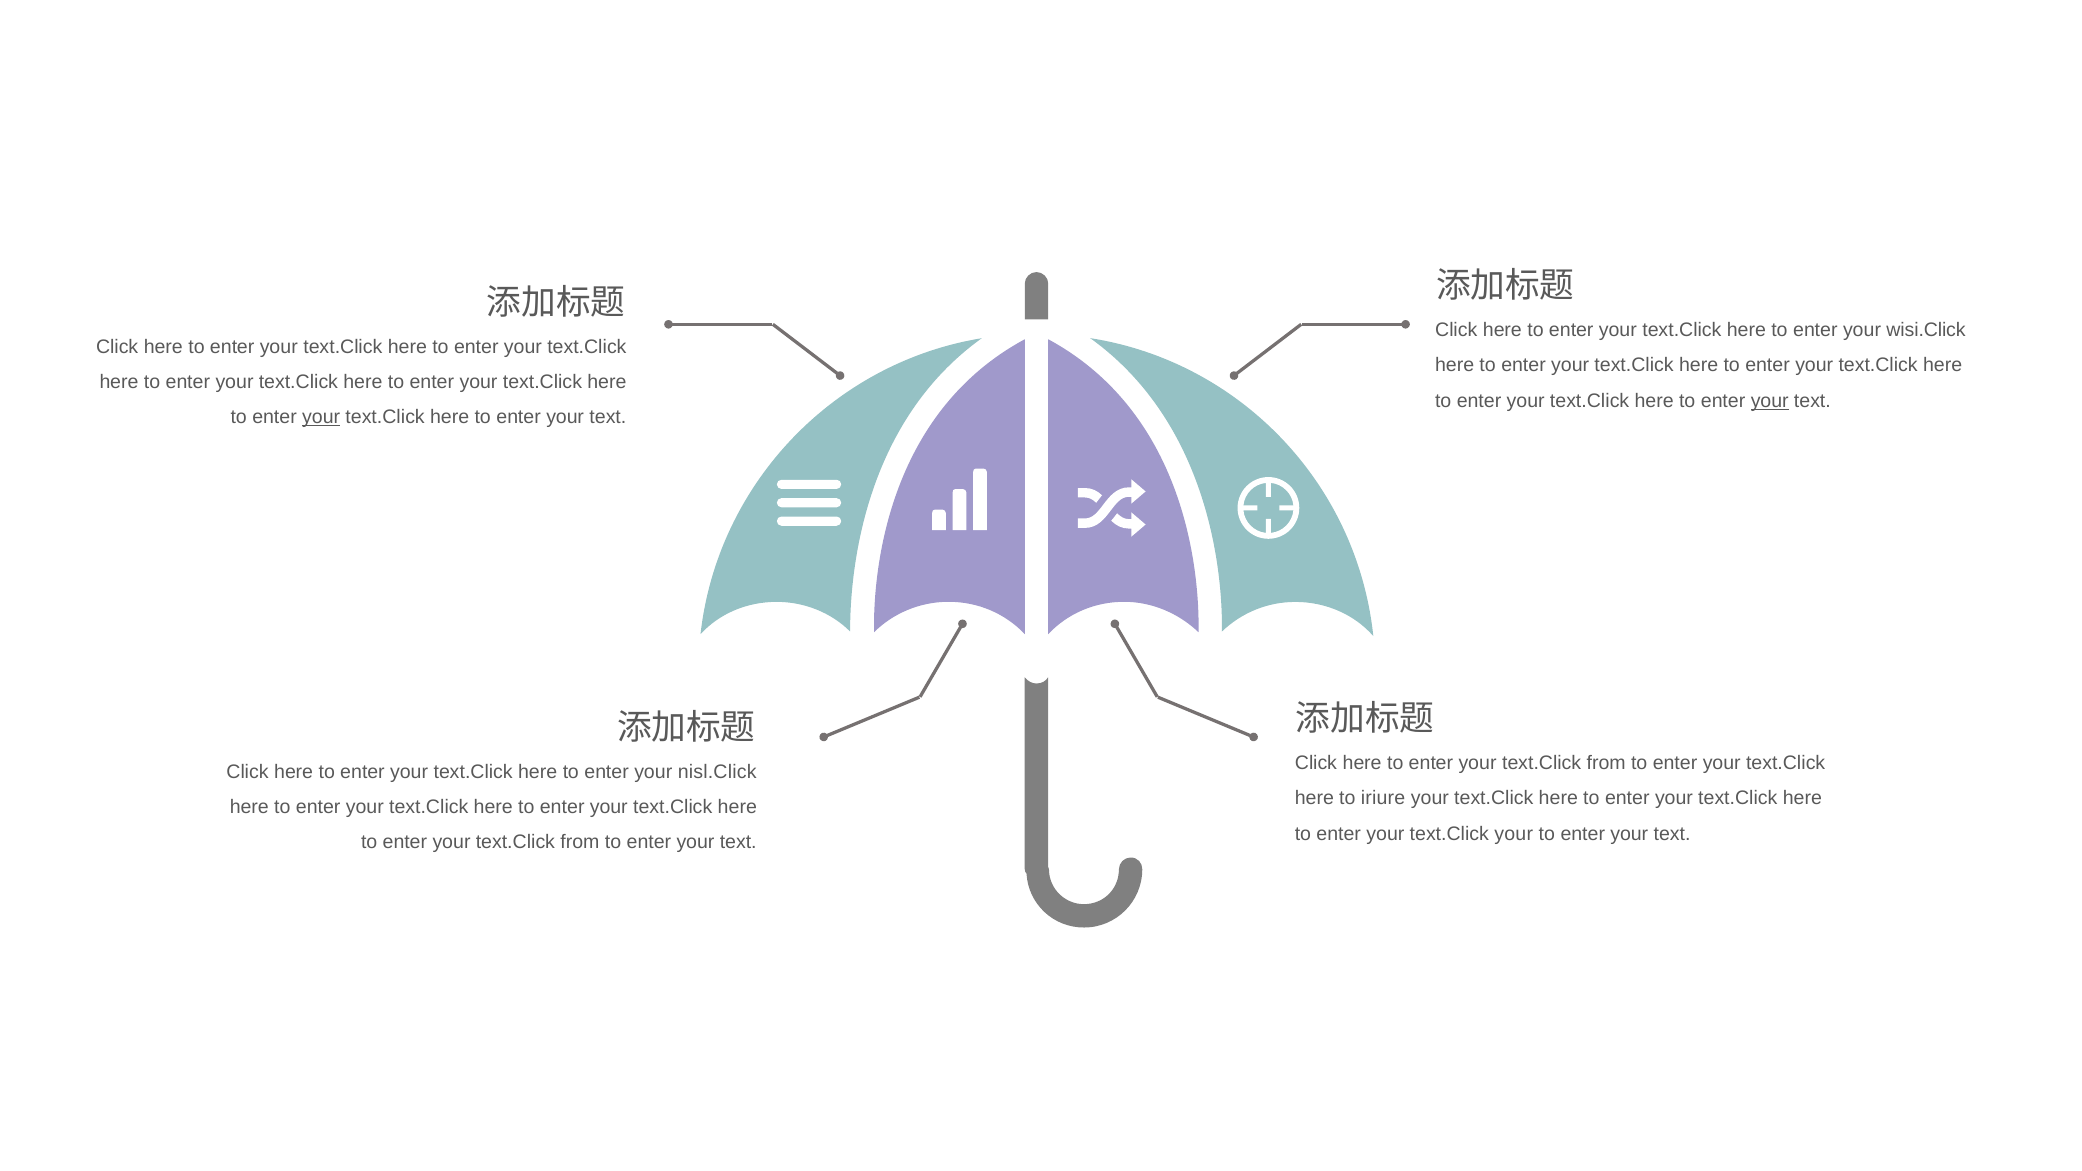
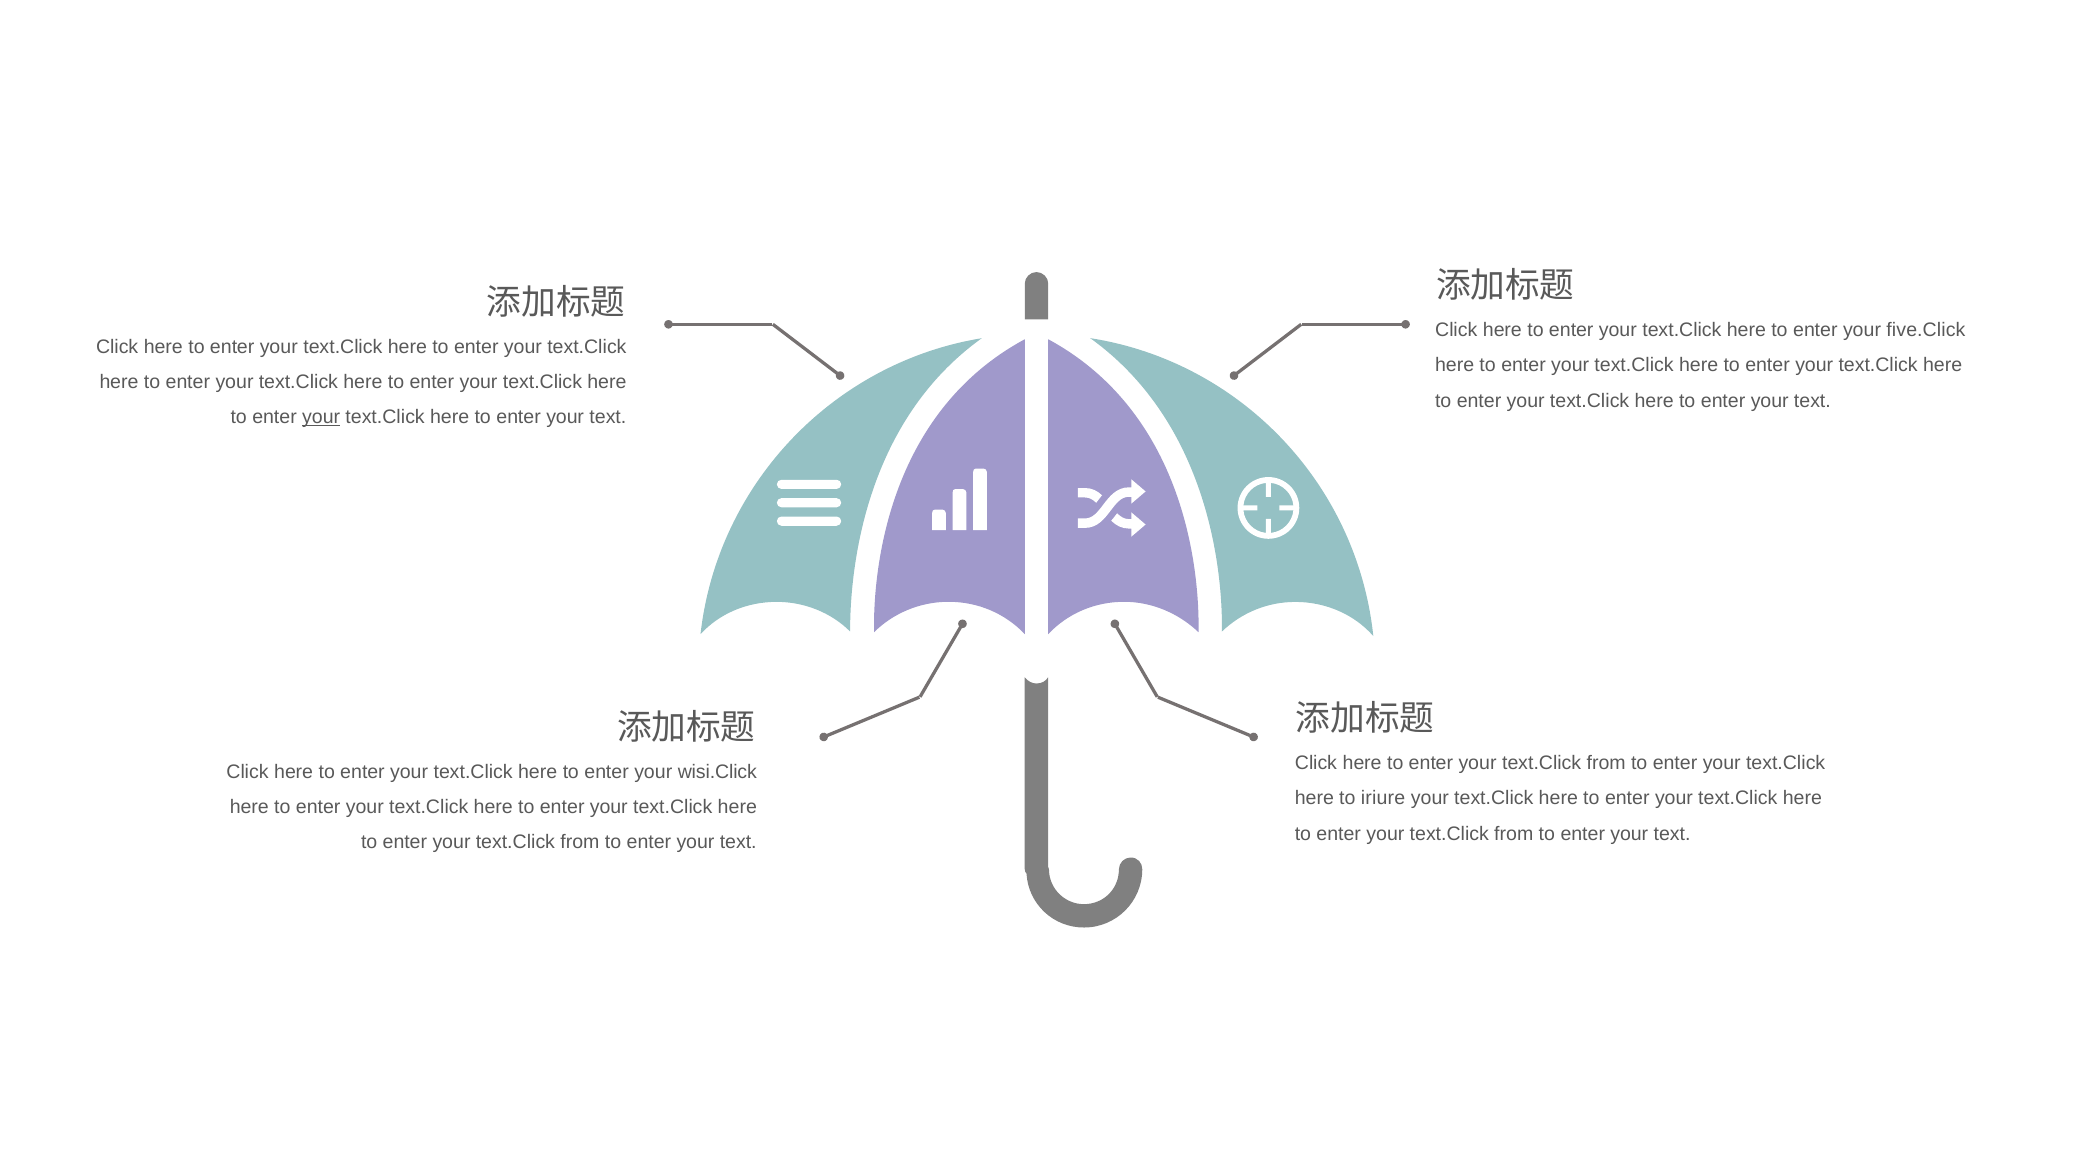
wisi.Click: wisi.Click -> five.Click (1926, 330)
your underline: present -> none (1770, 401)
nisl.Click: nisl.Click -> wisi.Click (717, 772)
your: your -> from (1514, 834)
